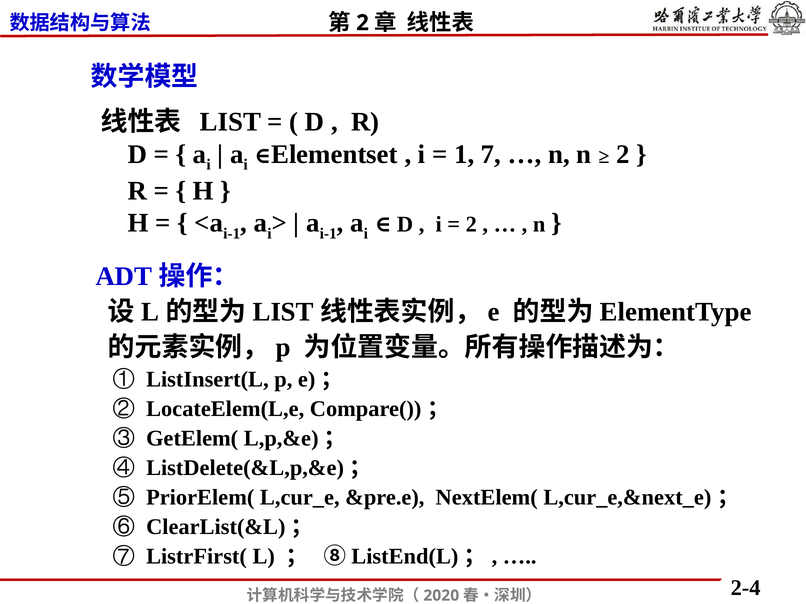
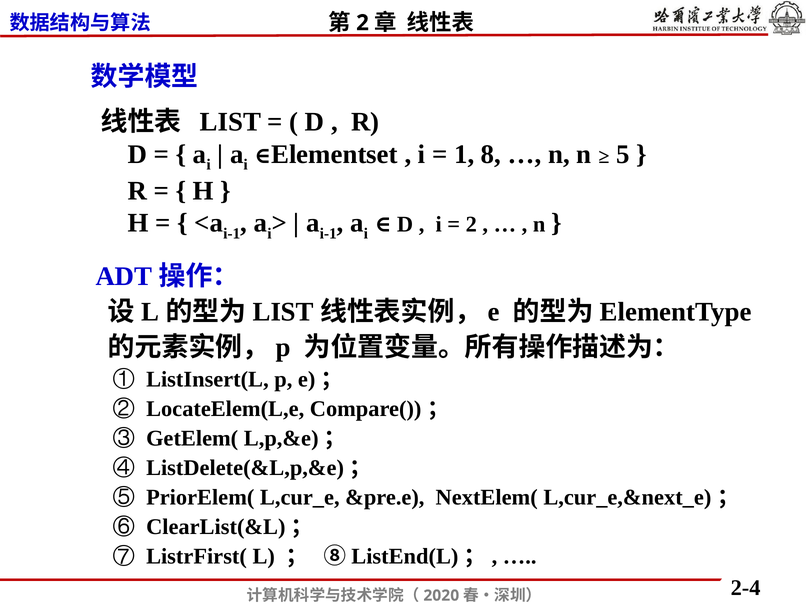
7: 7 -> 8 (491, 154)
2: 2 -> 5 (623, 154)
